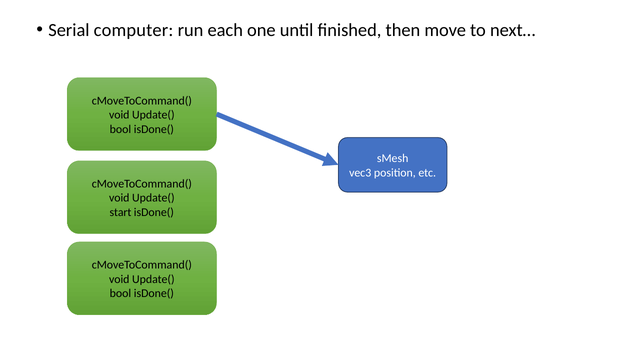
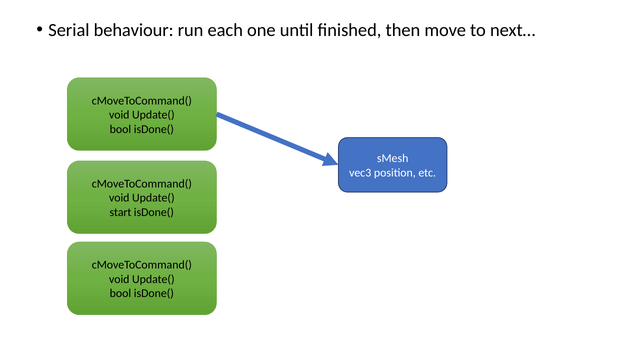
computer: computer -> behaviour (134, 30)
